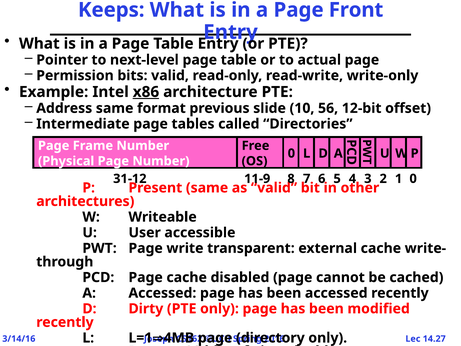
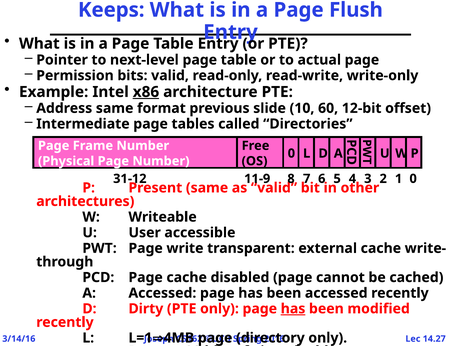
Front: Front -> Flush (356, 10)
56: 56 -> 60 (328, 108)
has underline: none -> present (293, 308)
